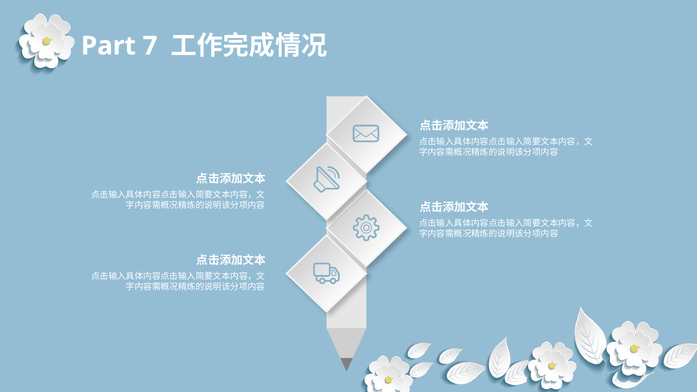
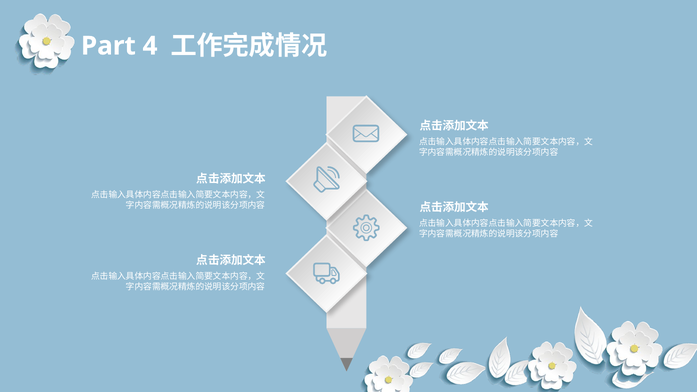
7: 7 -> 4 (150, 46)
